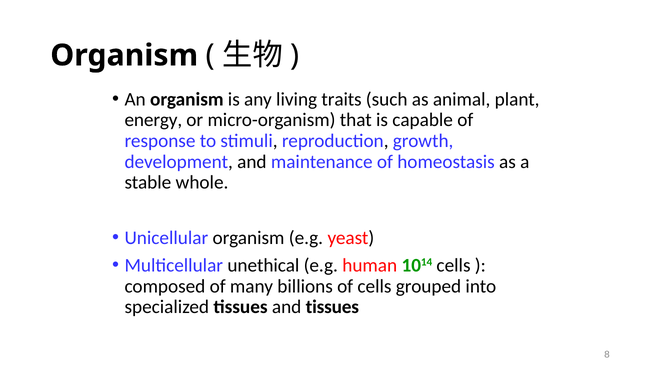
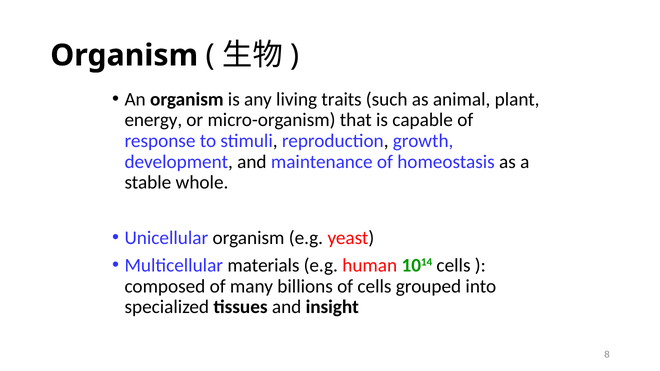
unethical: unethical -> materials (263, 266)
and tissues: tissues -> insight (332, 307)
